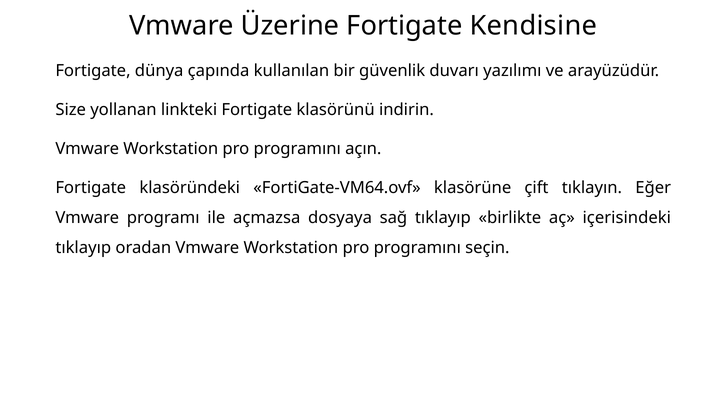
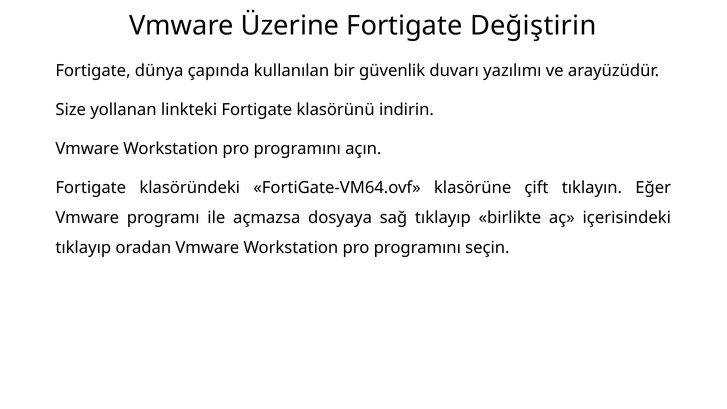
Kendisine: Kendisine -> Değiştirin (533, 26)
